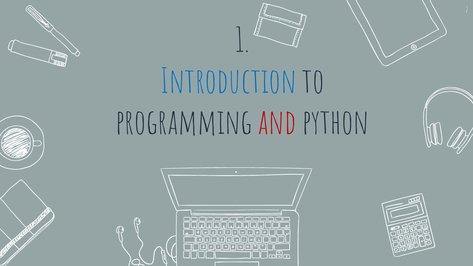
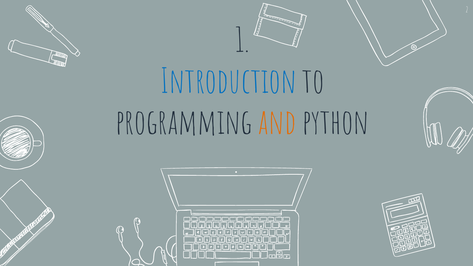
and colour: red -> orange (277, 123)
